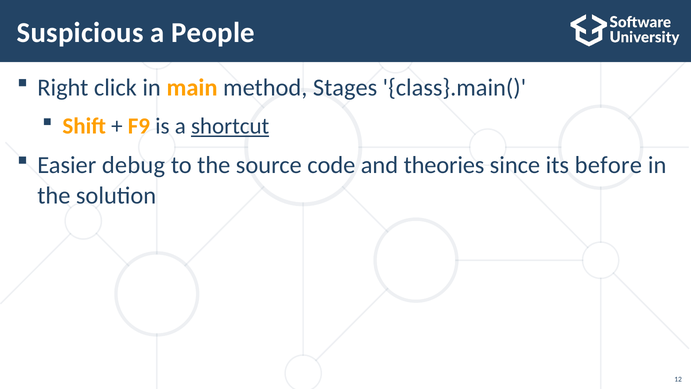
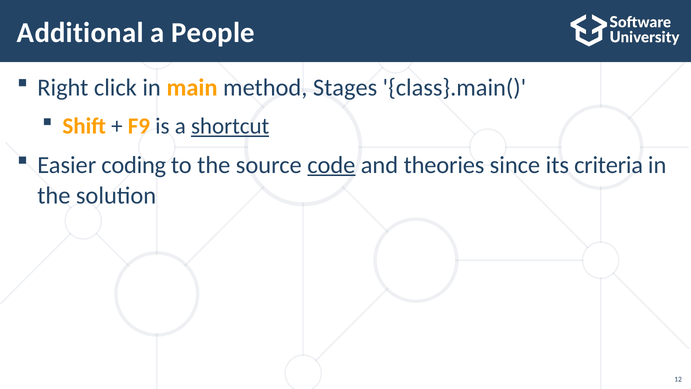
Suspicious: Suspicious -> Additional (80, 33)
debug: debug -> coding (134, 165)
code underline: none -> present (331, 165)
before: before -> criteria (609, 165)
